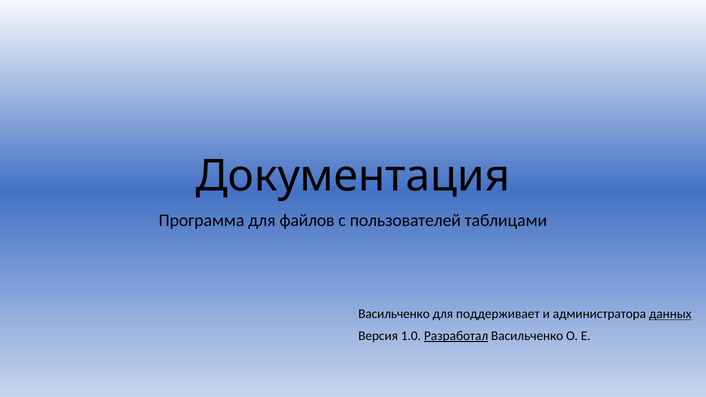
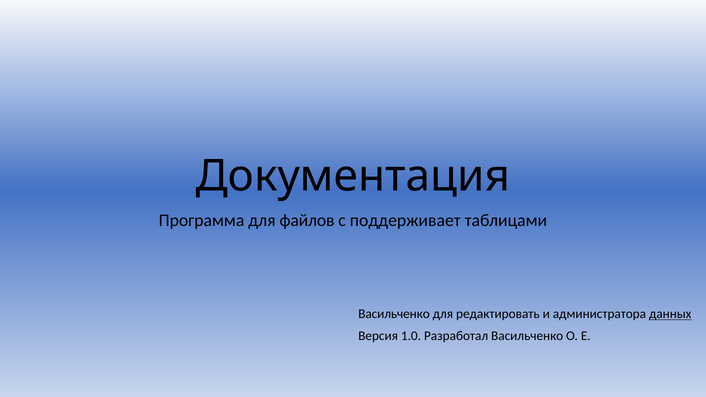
пользователей: пользователей -> поддерживает (405, 221)
поддерживает: поддерживает -> редактировать (498, 314)
Разработал underline: present -> none (456, 336)
